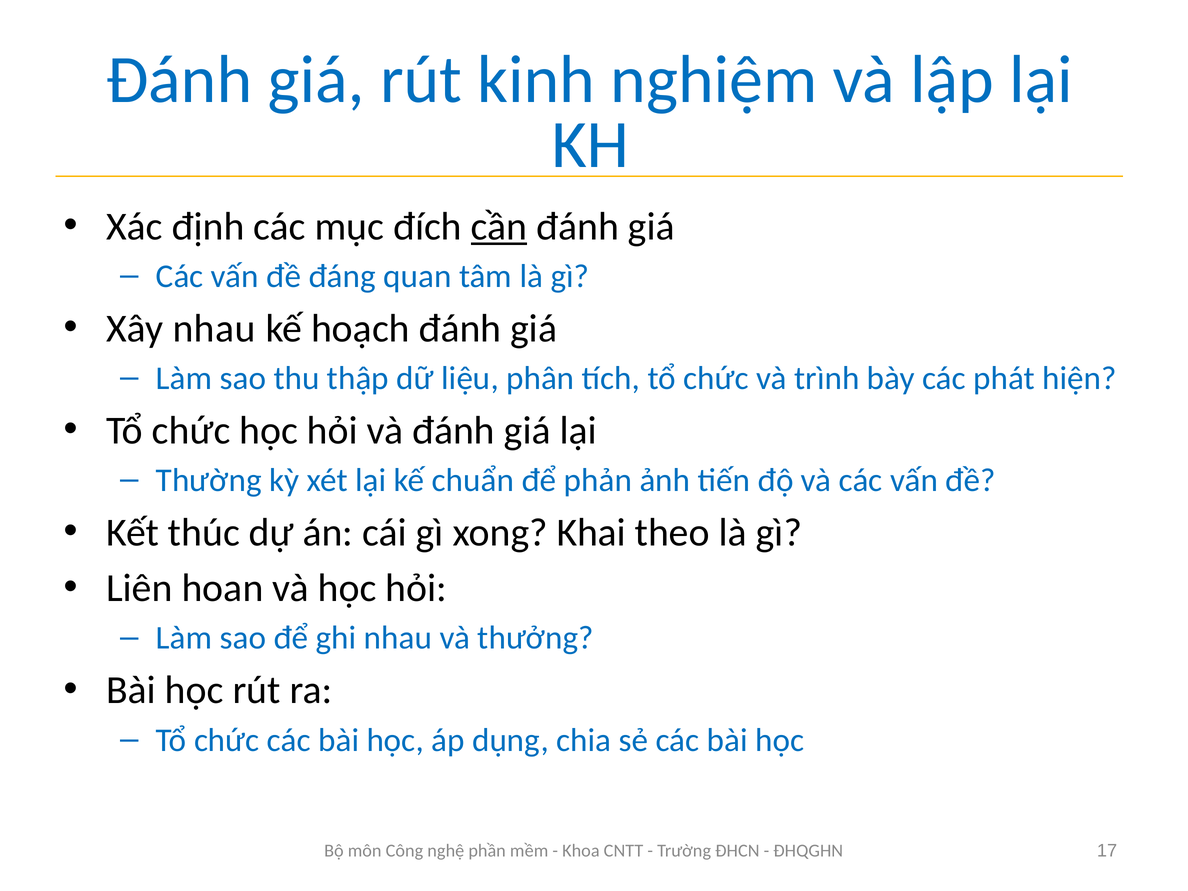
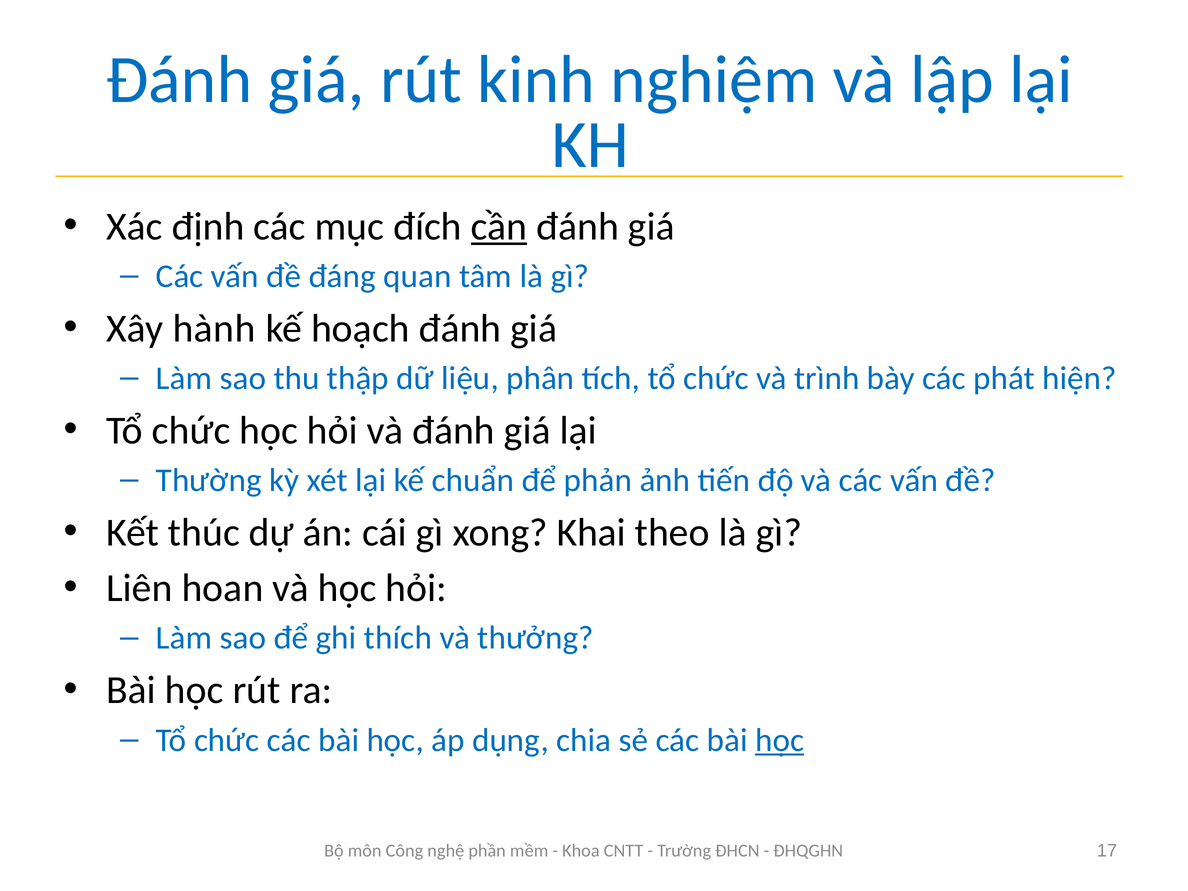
Xây nhau: nhau -> hành (214, 329)
ghi nhau: nhau -> thích (398, 638)
học underline: none -> present (780, 740)
